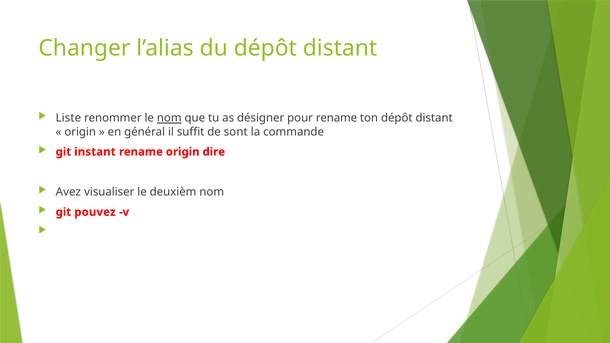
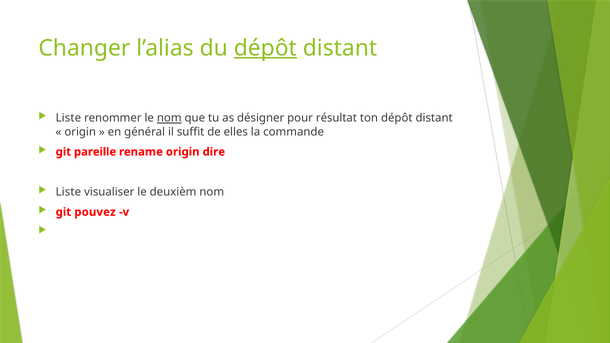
dépôt underline: none -> present (265, 48)
pour rename: rename -> résultat (336, 118)
sont: sont -> elles (236, 132)
instant: instant -> pareille (95, 152)
Avez: Avez -> Liste (68, 192)
